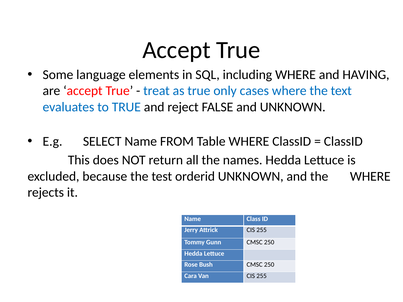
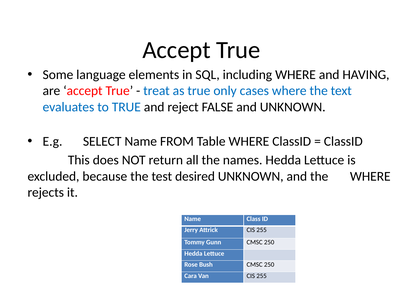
orderid: orderid -> desired (195, 176)
